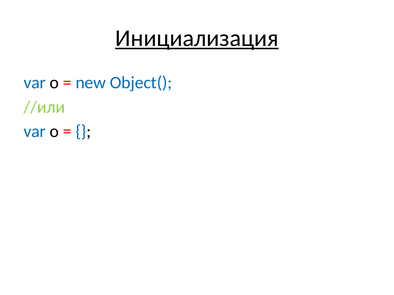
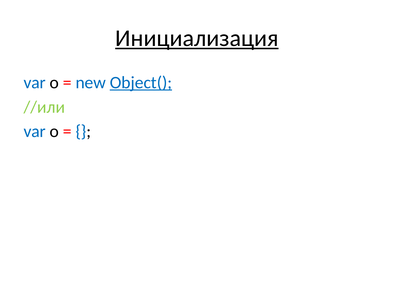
Object( underline: none -> present (141, 83)
